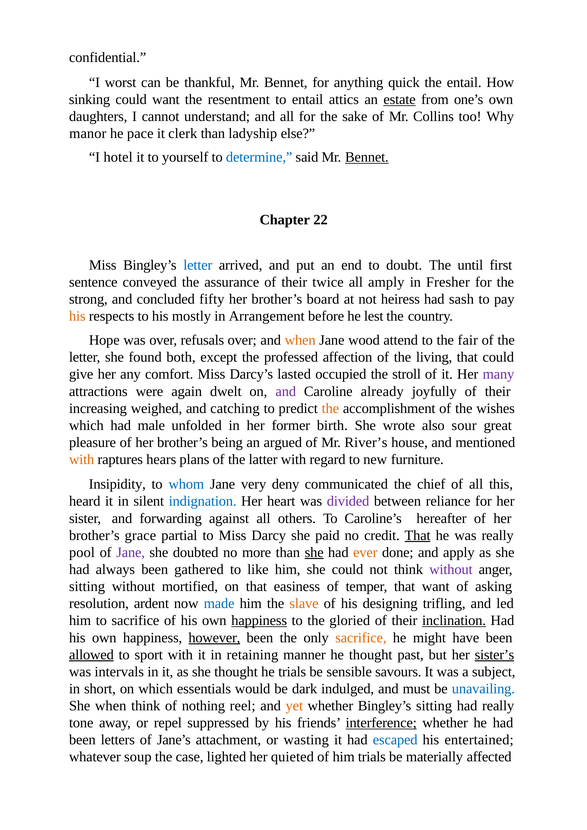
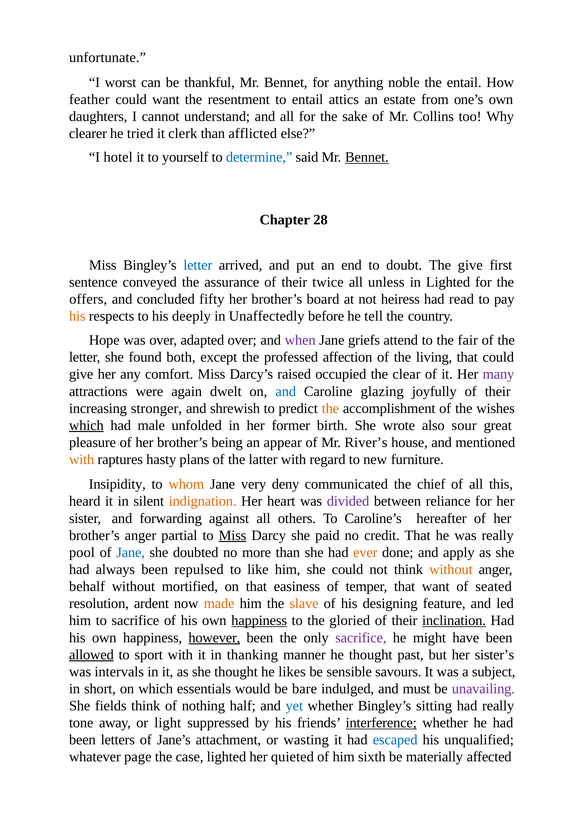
confidential: confidential -> unfortunate (108, 57)
quick: quick -> noble (404, 83)
sinking: sinking -> feather (89, 100)
estate underline: present -> none (400, 100)
manor: manor -> clearer (88, 134)
pace: pace -> tried (140, 134)
ladyship: ladyship -> afflicted (253, 134)
22: 22 -> 28 (321, 220)
The until: until -> give (470, 265)
amply: amply -> unless (386, 282)
in Fresher: Fresher -> Lighted (448, 282)
strong: strong -> offers (88, 299)
sash: sash -> read (461, 299)
mostly: mostly -> deeply (191, 316)
Arrangement: Arrangement -> Unaffectedly (267, 316)
lest: lest -> tell (374, 316)
refusals: refusals -> adapted (202, 340)
when colour: orange -> purple (300, 340)
wood: wood -> griefs (364, 340)
lasted: lasted -> raised (294, 375)
stroll: stroll -> clear (406, 375)
and colour: purple -> blue (286, 392)
already: already -> glazing (382, 392)
weighed: weighed -> stronger (156, 409)
catching: catching -> shrewish (235, 409)
which underline: none -> present (86, 426)
argued: argued -> appear (283, 443)
hears: hears -> hasty (161, 460)
whom colour: blue -> orange (186, 485)
indignation colour: blue -> orange (203, 502)
brother’s grace: grace -> anger (141, 536)
Miss underline: none -> present (233, 536)
That underline: present -> none (418, 536)
Jane colour: purple -> blue (131, 553)
she underline: present -> none (314, 553)
gathered: gathered -> repulsed (199, 570)
without colour: purple -> orange (451, 570)
sitting: sitting -> behalf (87, 587)
asking: asking -> seated (494, 587)
made colour: blue -> orange (219, 604)
trifling: trifling -> feature (444, 604)
sacrifice colour: orange -> purple (361, 638)
retaining: retaining -> thanking (252, 655)
sister’s underline: present -> none (494, 655)
he trials: trials -> likes (292, 672)
dark: dark -> bare (305, 689)
unavailing colour: blue -> purple (483, 689)
She when: when -> fields (111, 706)
reel: reel -> half (243, 706)
yet colour: orange -> blue (294, 706)
repel: repel -> light (168, 723)
entertained: entertained -> unqualified (479, 741)
soup: soup -> page (138, 758)
him trials: trials -> sixth (372, 758)
